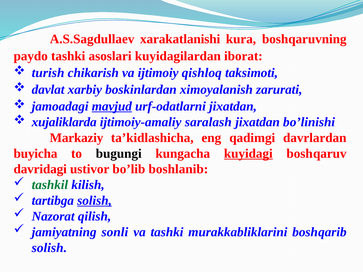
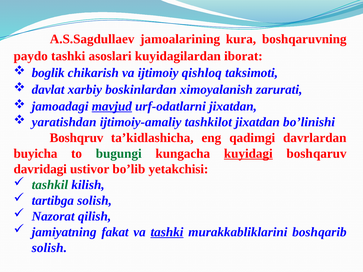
xarakatlanishi: xarakatlanishi -> jamoalarining (180, 39)
turish: turish -> boglik (48, 73)
xujaliklarda: xujaliklarda -> yaratishdan (64, 122)
saralash: saralash -> tashkilot (208, 122)
Markaziy: Markaziy -> Boshqruv (76, 138)
bugungi colour: black -> green (119, 154)
boshlanib: boshlanib -> yetakchisi (178, 169)
solish underline: present -> none (95, 201)
sonli: sonli -> fakat (115, 232)
tashki underline: none -> present (167, 232)
